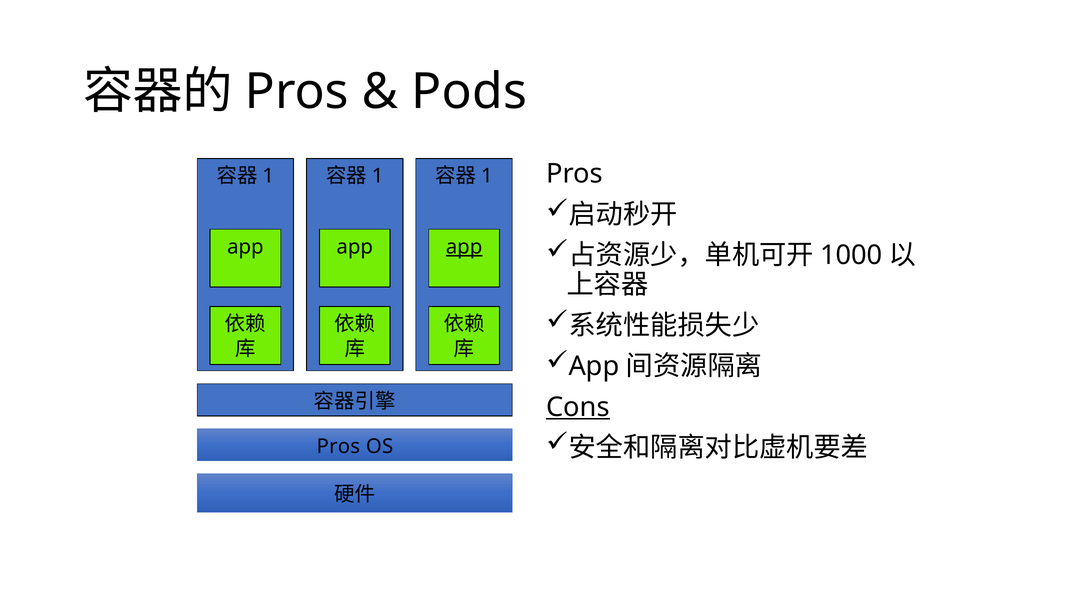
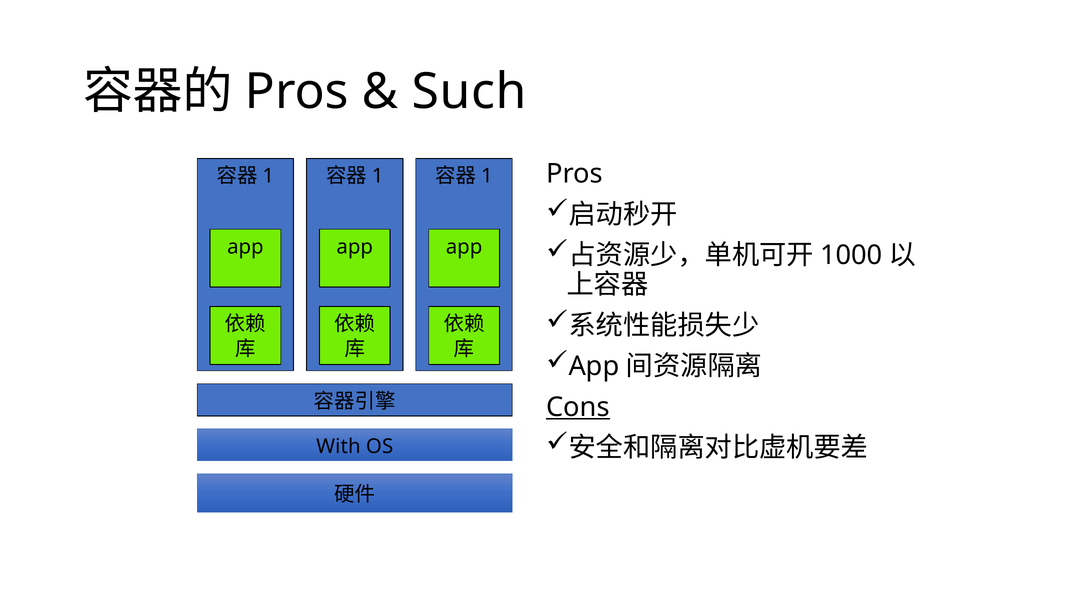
Pods: Pods -> Such (469, 91)
app underline: present -> none (464, 247)
Pros: Pros -> With (338, 446)
